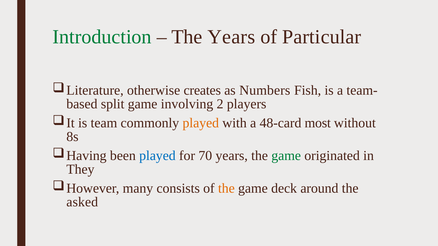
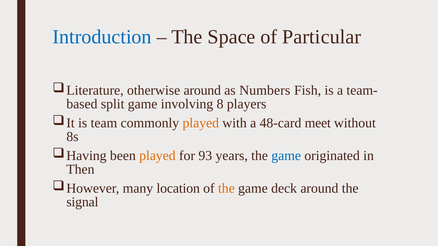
Introduction colour: green -> blue (102, 37)
The Years: Years -> Space (232, 37)
otherwise creates: creates -> around (202, 90)
2: 2 -> 8 (220, 104)
most: most -> meet (318, 123)
played colour: blue -> orange (157, 156)
70: 70 -> 93 (205, 156)
game colour: green -> blue (286, 156)
They: They -> Then (80, 170)
consists: consists -> location (178, 188)
asked: asked -> signal (82, 202)
